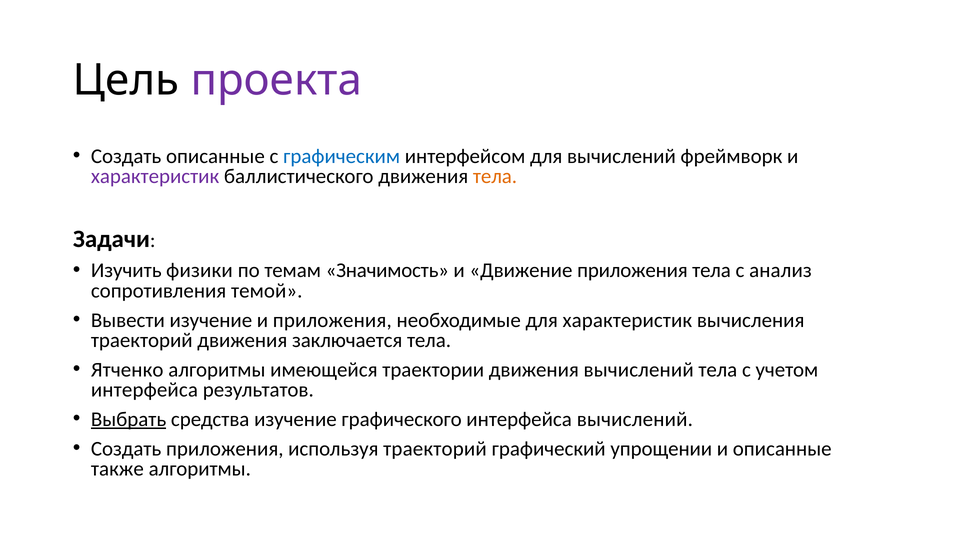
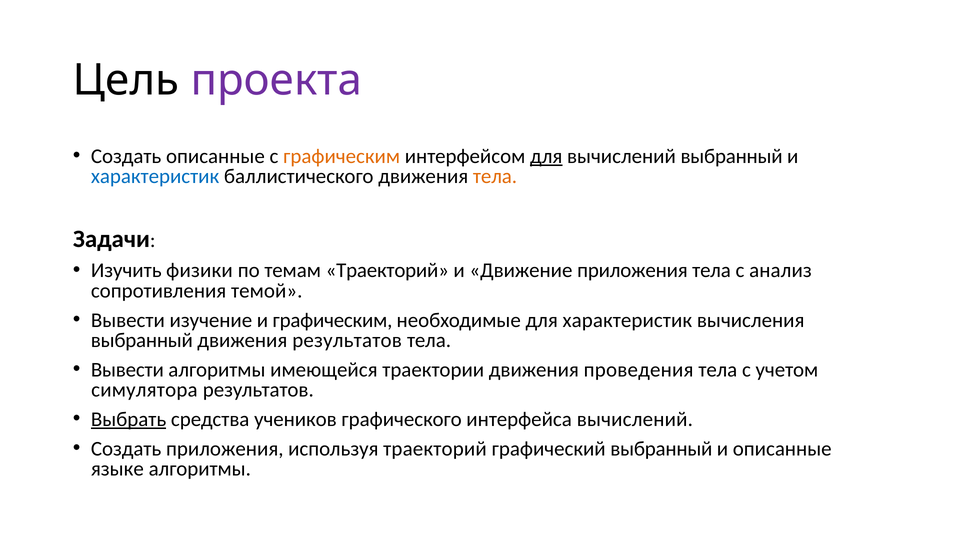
графическим colour: blue -> orange (342, 156)
для underline: none -> present (546, 156)
вычислений фреймворк: фреймворк -> выбранный (732, 156)
характеристик colour: purple -> blue (155, 177)
темам Значимость: Значимость -> Траекторий (387, 271)
и приложения: приложения -> графическим (332, 320)
траекторий: траекторий -> выбранный (142, 341)
движения заключается: заключается -> результатов (347, 341)
Ятченко: Ятченко -> Вывести (127, 370)
движения вычислений: вычислений -> проведения (639, 370)
интерфейса: интерфейса -> симулятора (144, 390)
средства изучение: изучение -> учеников (295, 420)
графический упрощении: упрощении -> выбранный (661, 449)
также: также -> языке (117, 469)
